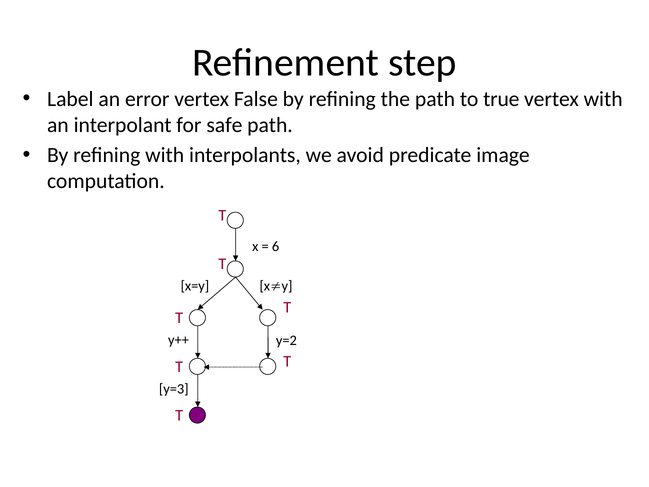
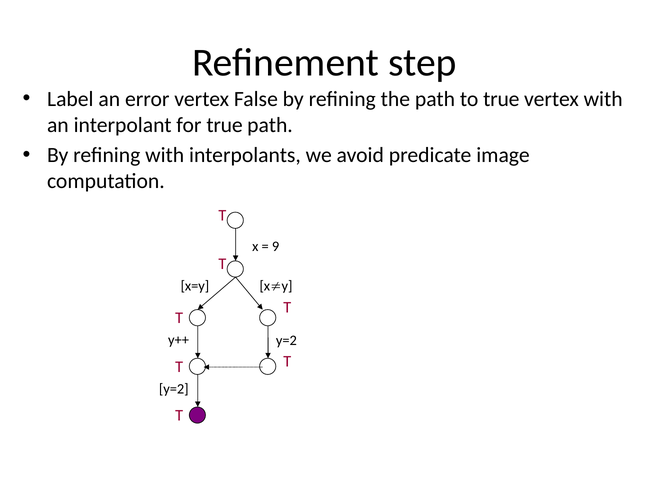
for safe: safe -> true (225, 125)
6: 6 -> 9 (276, 246)
y=3: y=3 -> y=2 (174, 389)
